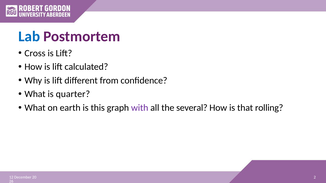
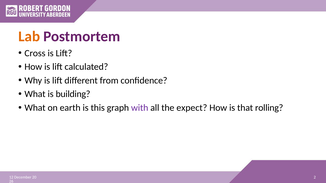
Lab colour: blue -> orange (29, 37)
quarter: quarter -> building (73, 94)
several: several -> expect (192, 108)
